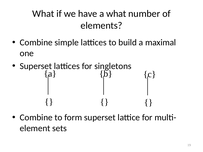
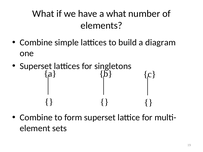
maximal: maximal -> diagram (161, 43)
